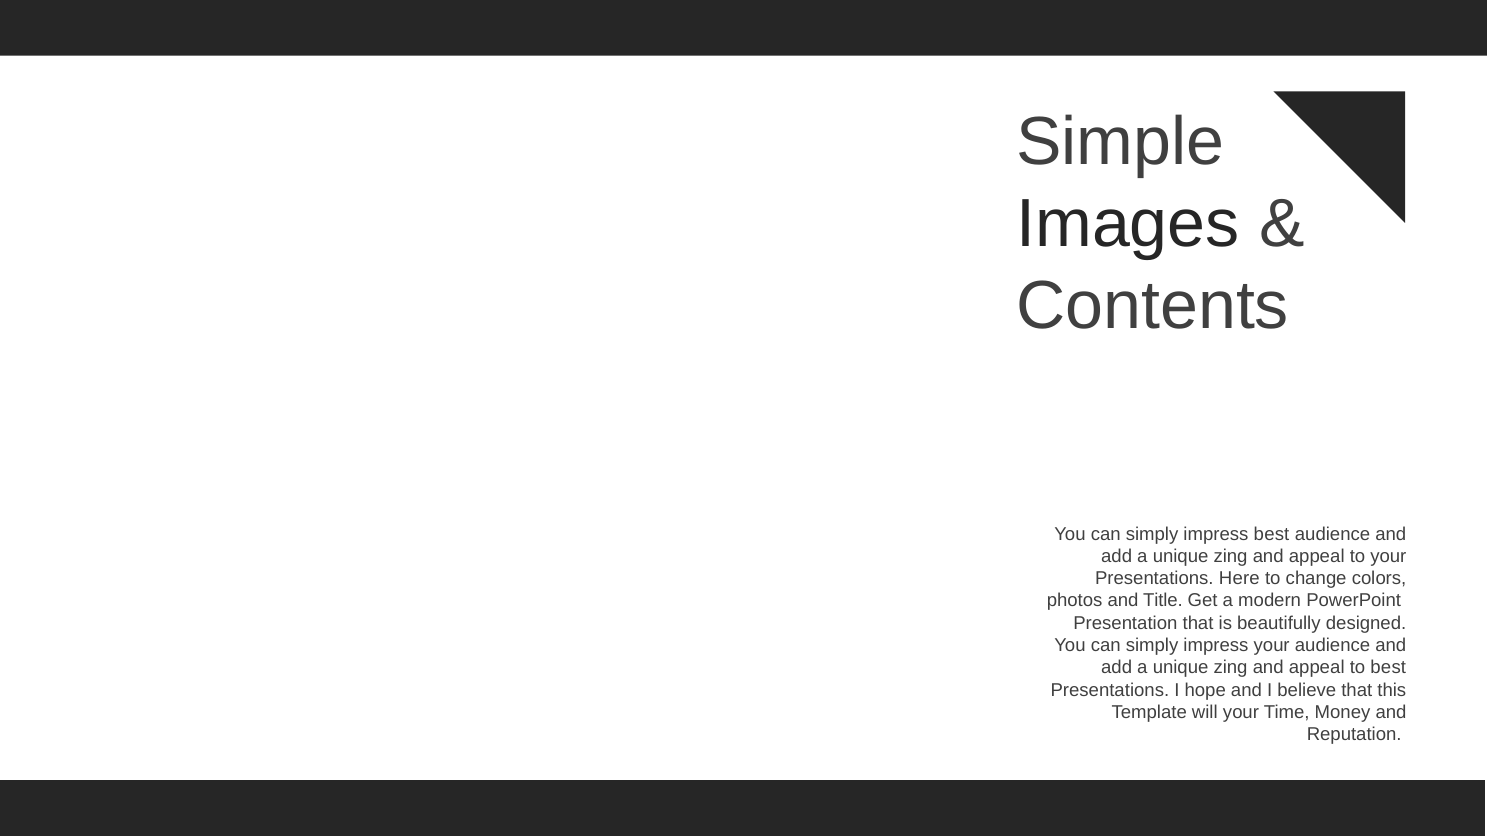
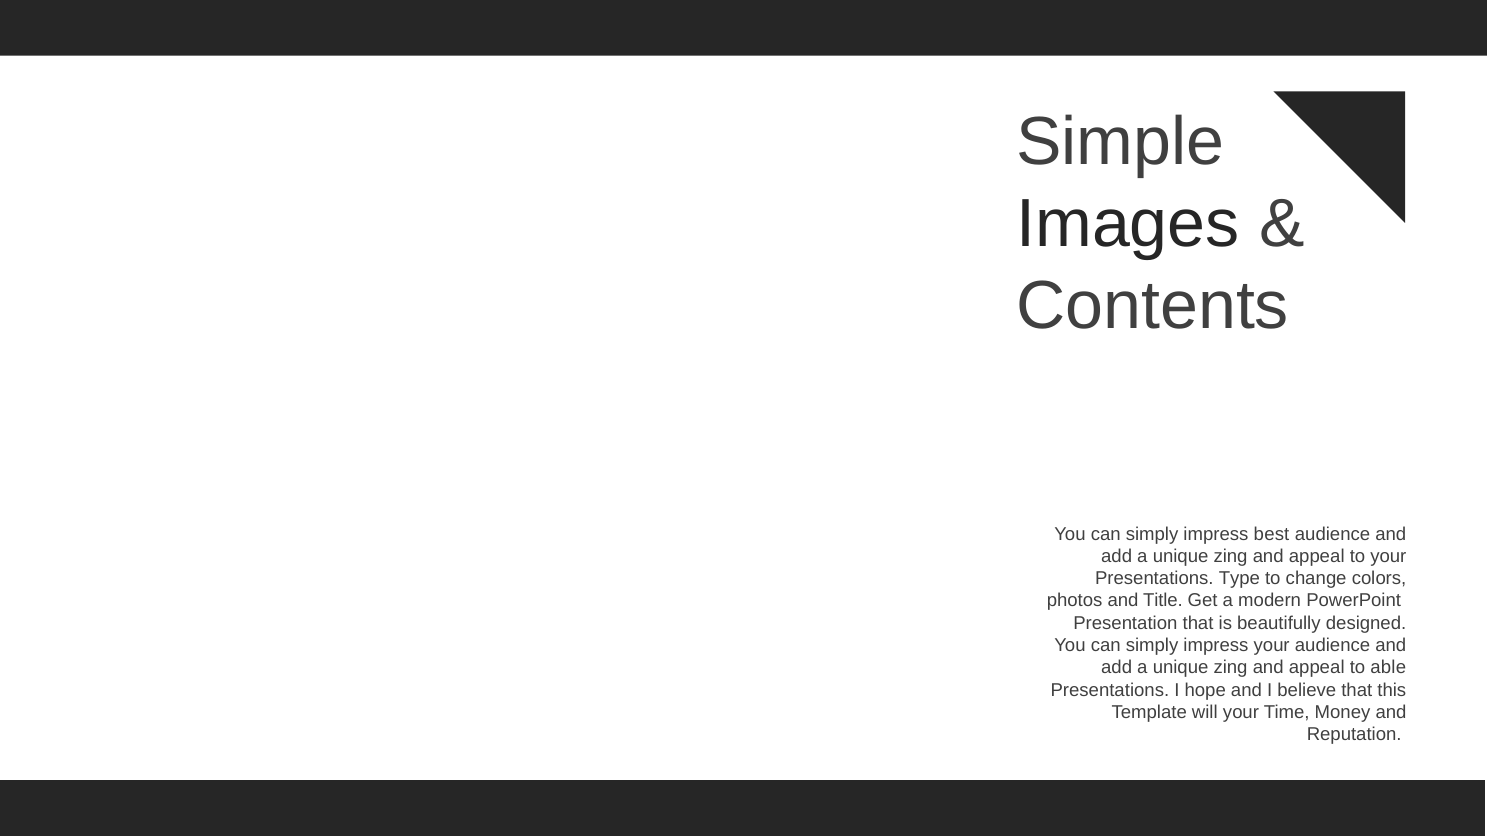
Here: Here -> Type (1239, 579)
to best: best -> able (1388, 668)
